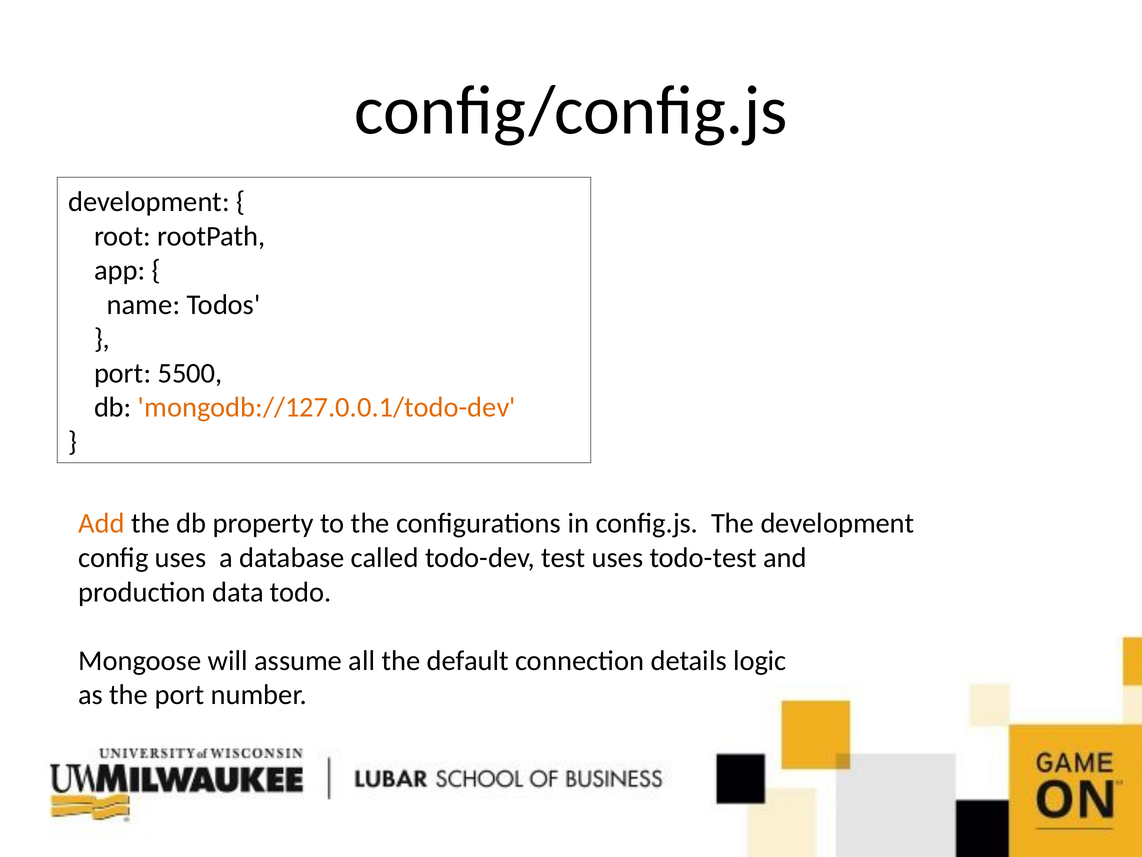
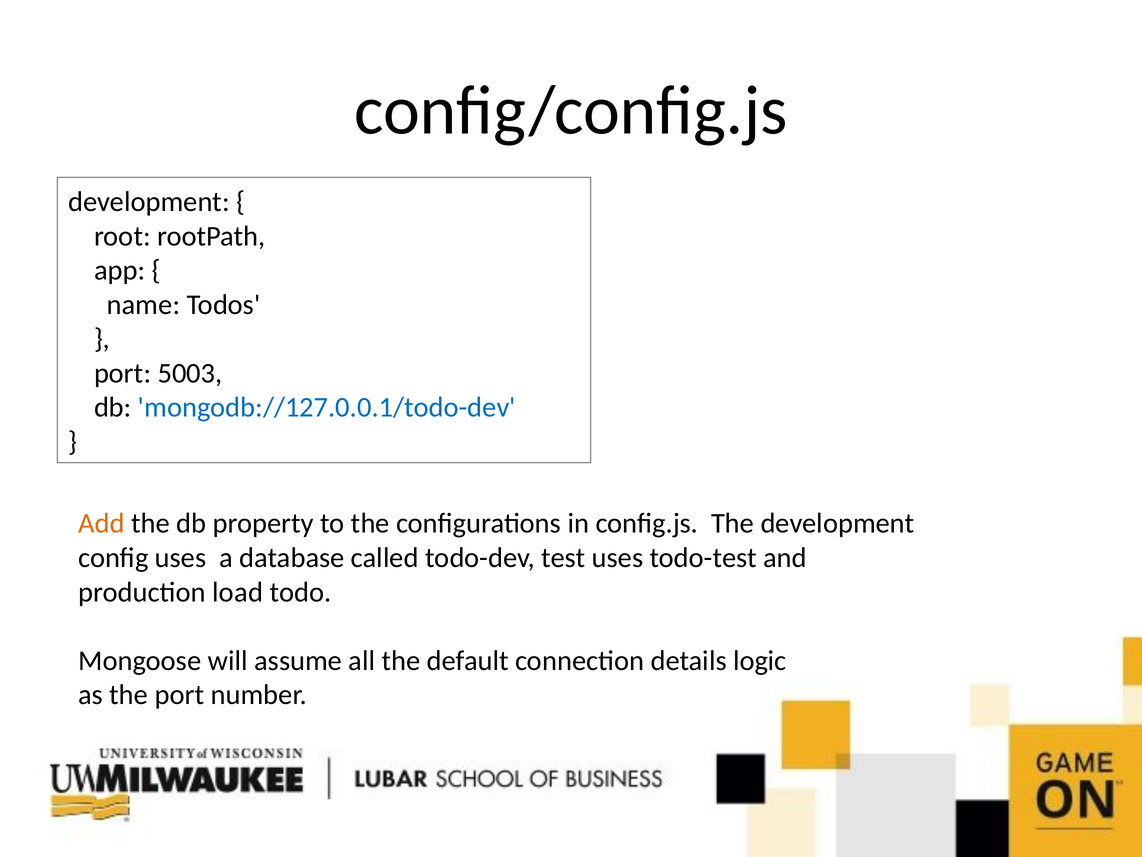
5500: 5500 -> 5003 (190, 373)
mongodb://127.0.0.1/todo-dev colour: orange -> blue (327, 407)
data: data -> load (238, 592)
